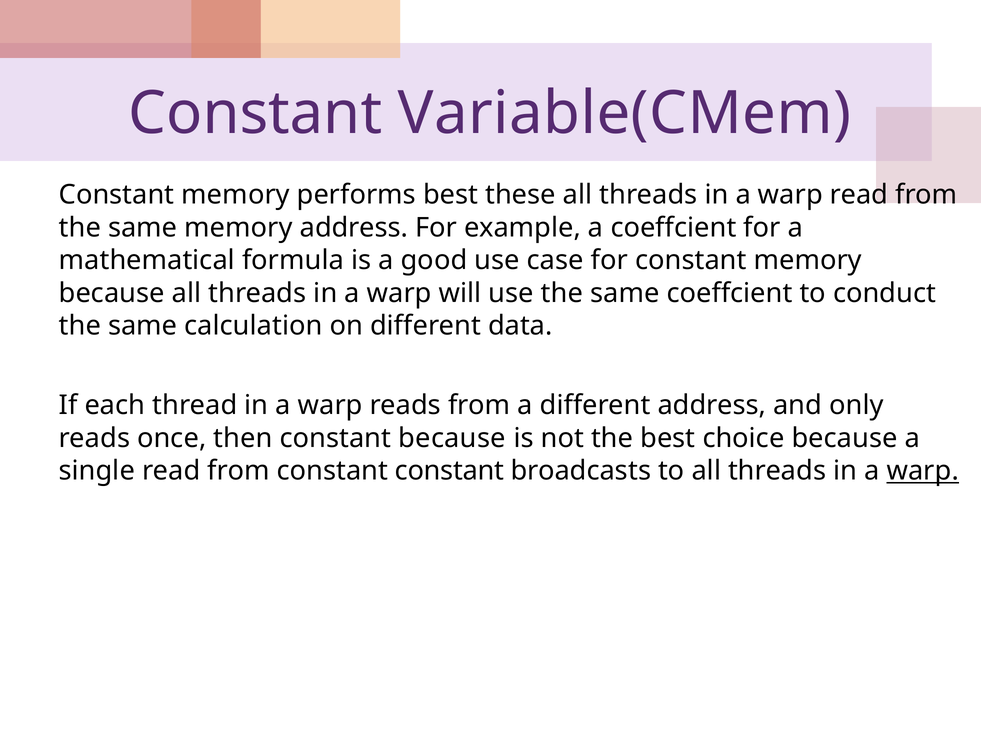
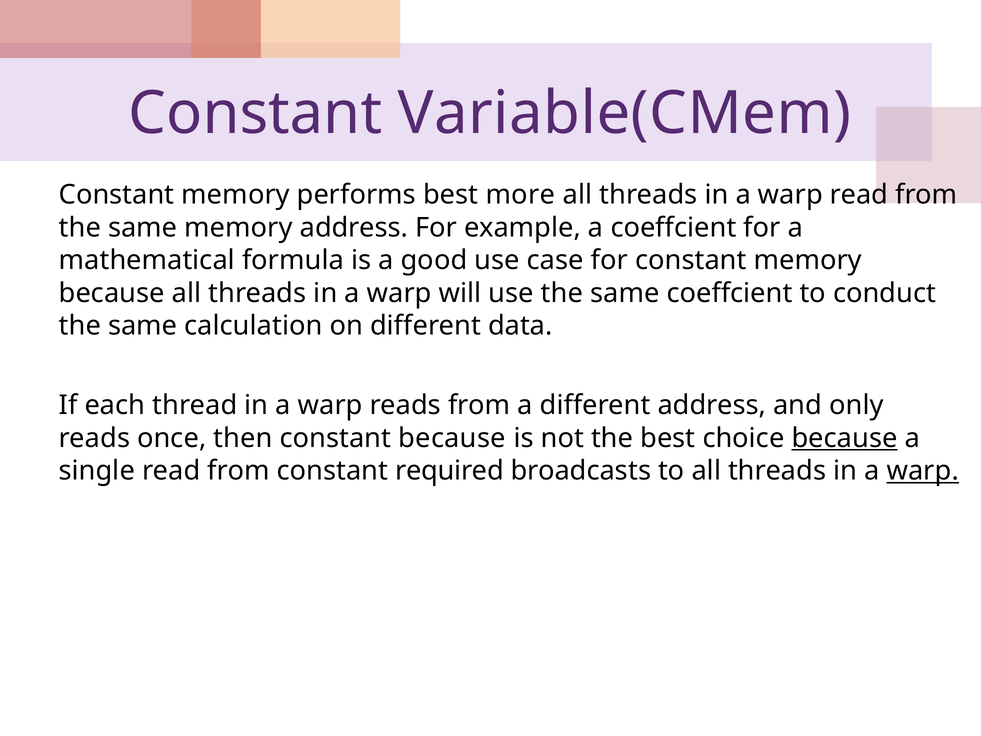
these: these -> more (520, 195)
because underline: none -> present (845, 438)
constant constant: constant -> required (449, 471)
